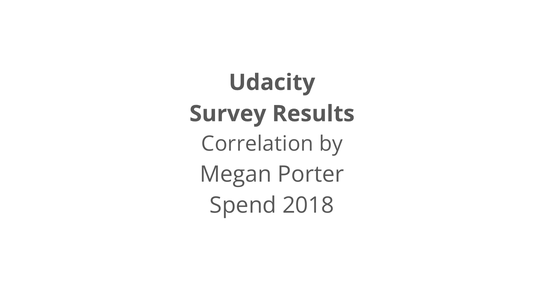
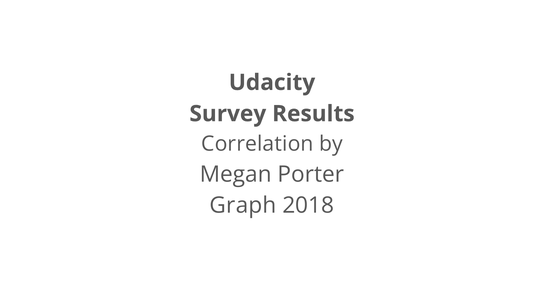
Spend: Spend -> Graph (243, 205)
